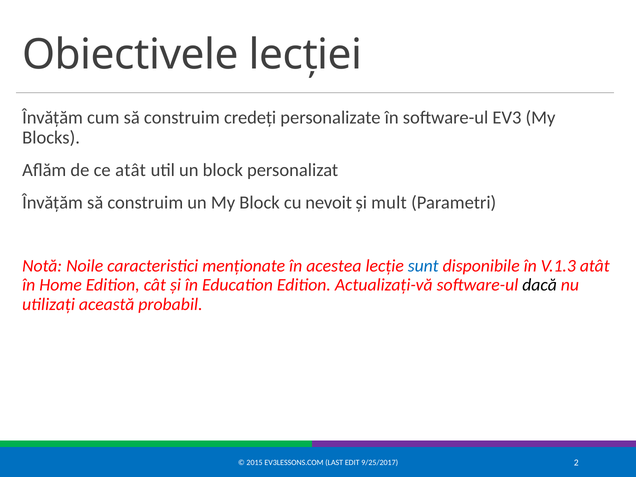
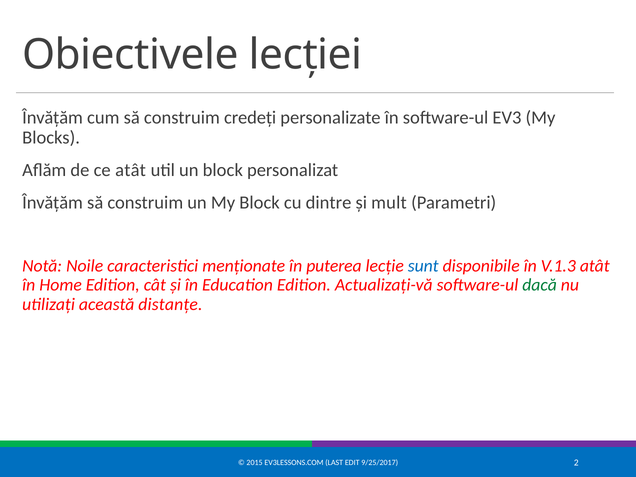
nevoit: nevoit -> dintre (329, 203)
acestea: acestea -> puterea (334, 266)
dacă colour: black -> green (540, 285)
probabil: probabil -> distanțe (170, 304)
